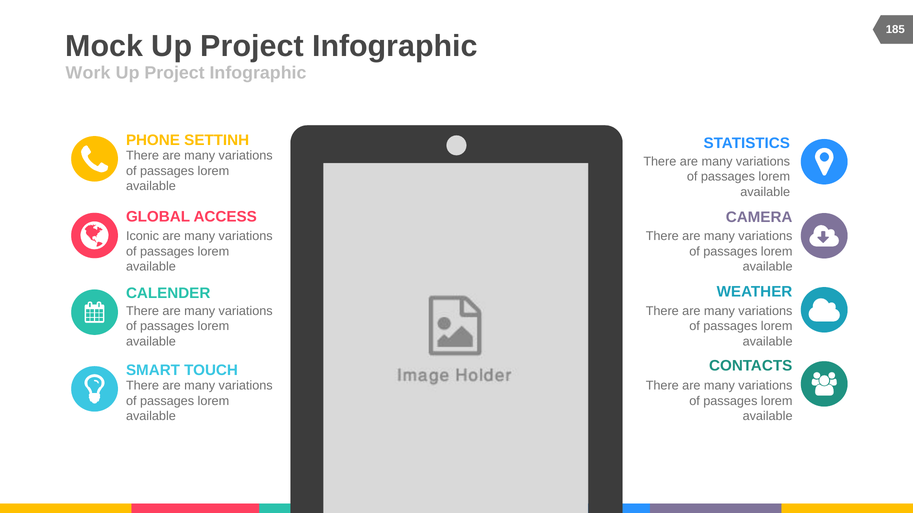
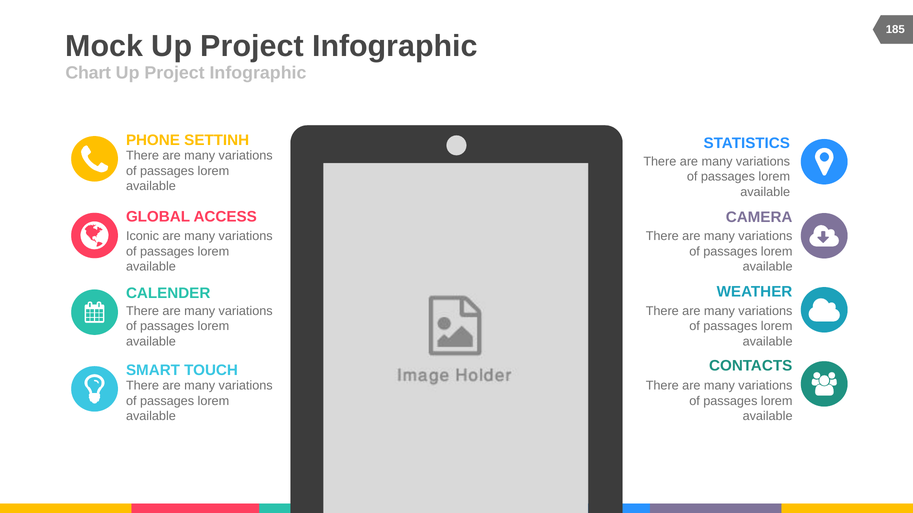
Work: Work -> Chart (88, 73)
